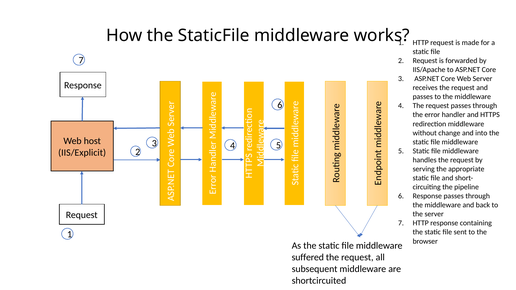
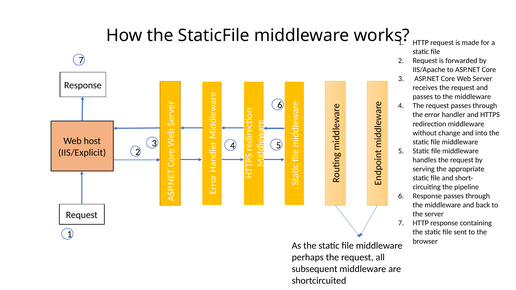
suffered: suffered -> perhaps (308, 258)
